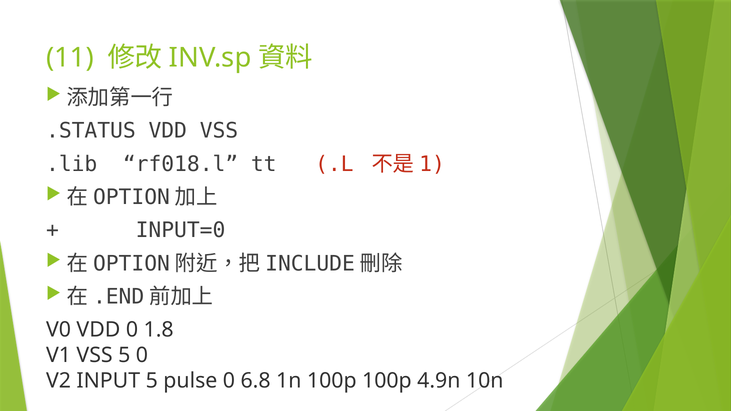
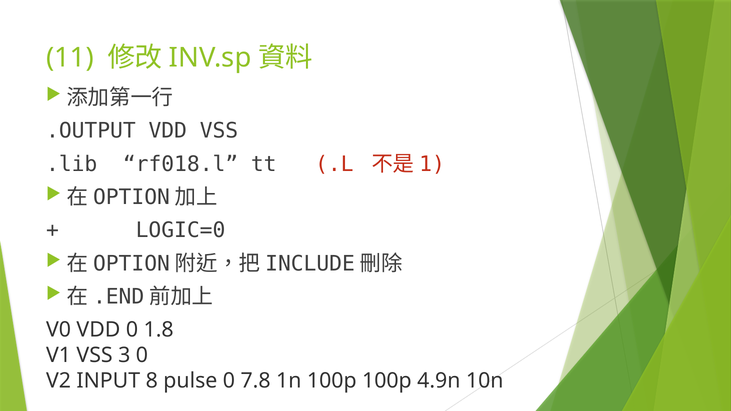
.STATUS: .STATUS -> .OUTPUT (91, 131)
INPUT=0: INPUT=0 -> LOGIC=0 (181, 230)
VSS 5: 5 -> 3 (124, 355)
INPUT 5: 5 -> 8 (152, 381)
6.8: 6.8 -> 7.8 (256, 381)
